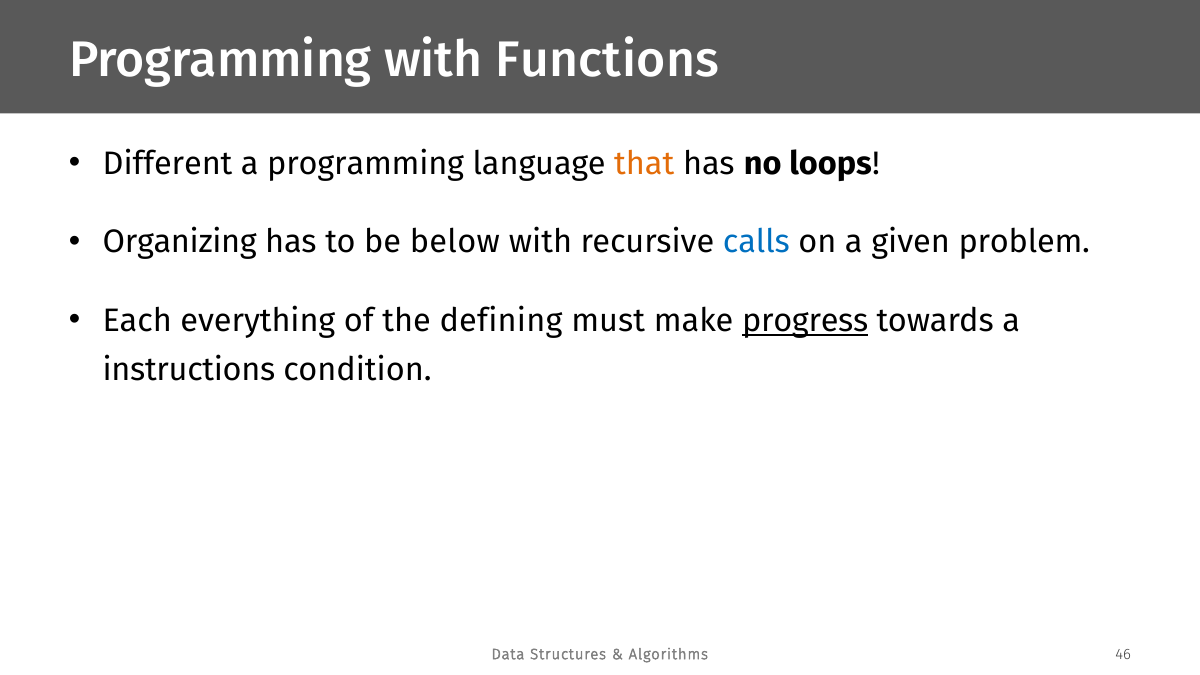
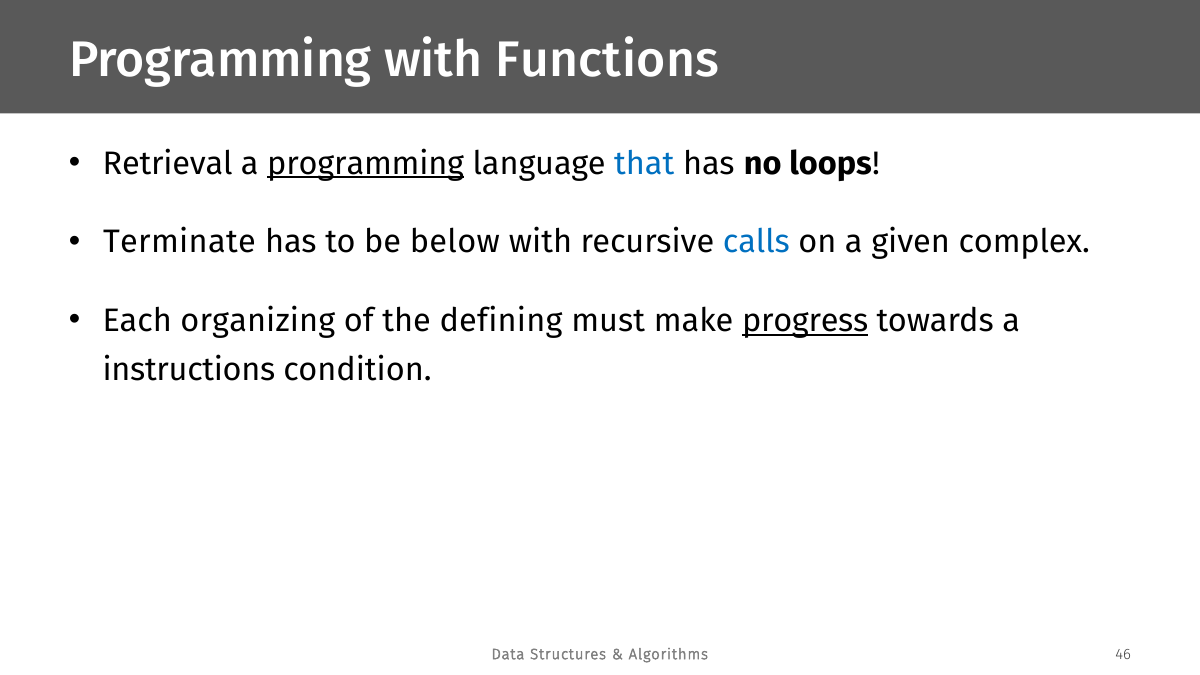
Different: Different -> Retrieval (168, 163)
programming underline: none -> present (366, 163)
that colour: orange -> blue (644, 163)
Organizing: Organizing -> Terminate (179, 242)
problem: problem -> complex (1024, 242)
everything: everything -> organizing (258, 321)
